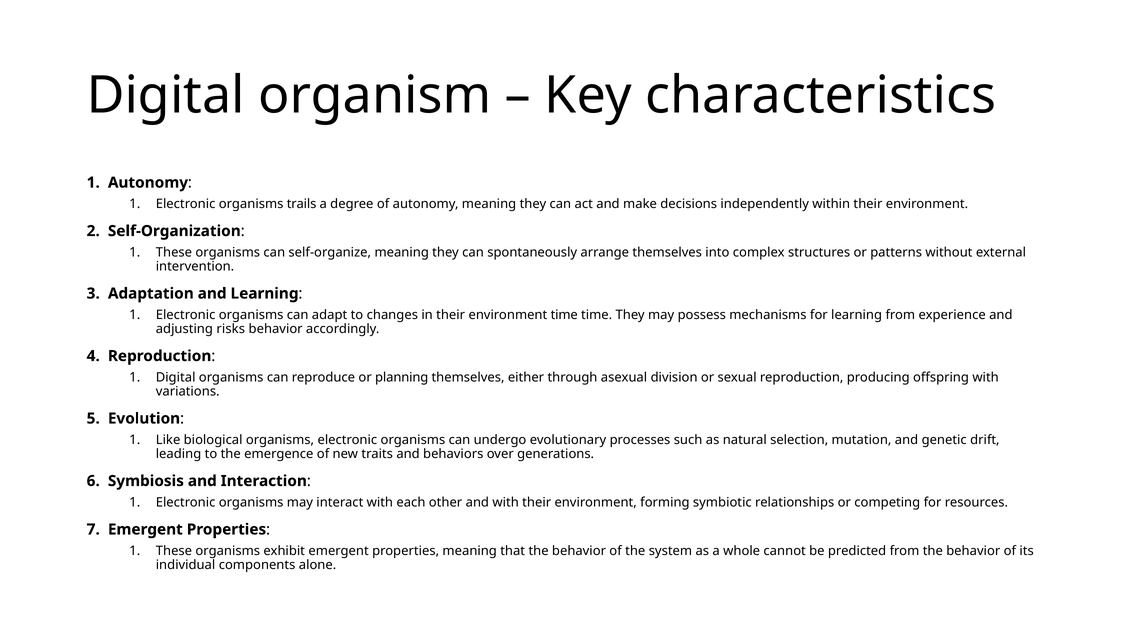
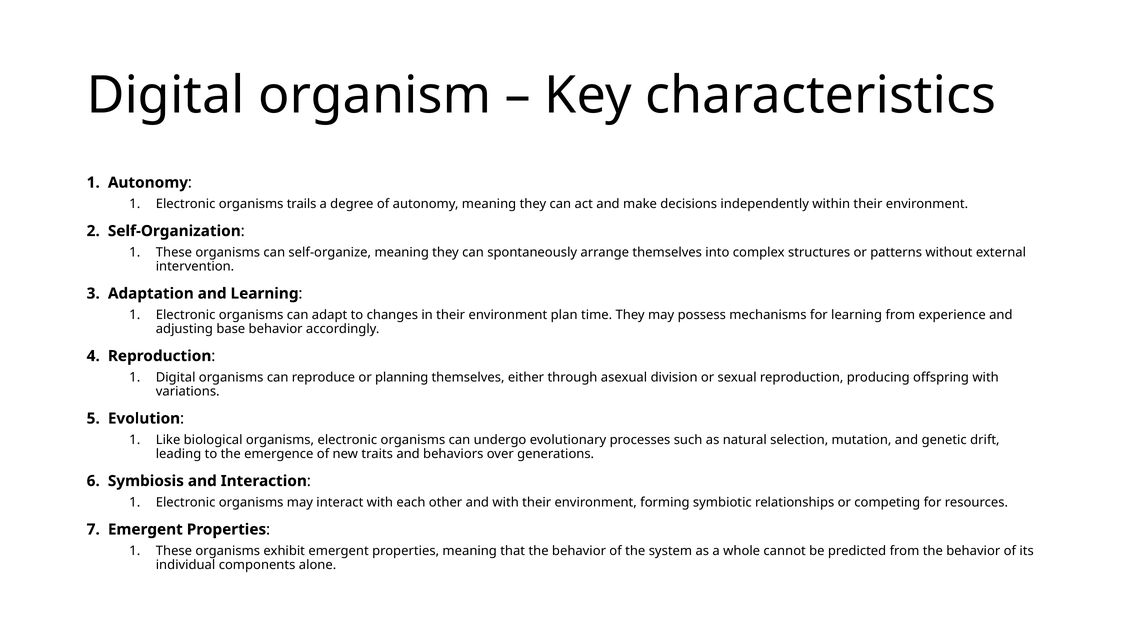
environment time: time -> plan (564, 315)
risks: risks -> base (231, 329)
